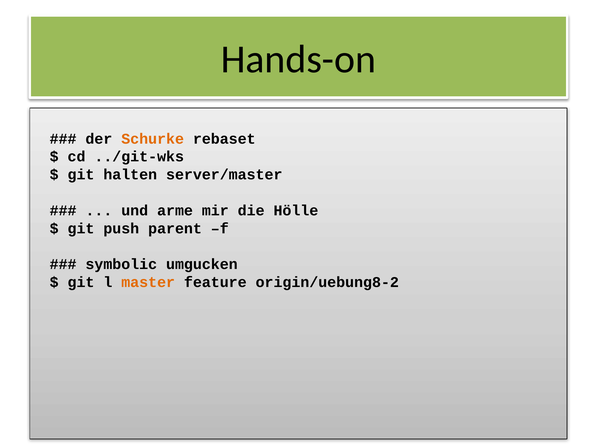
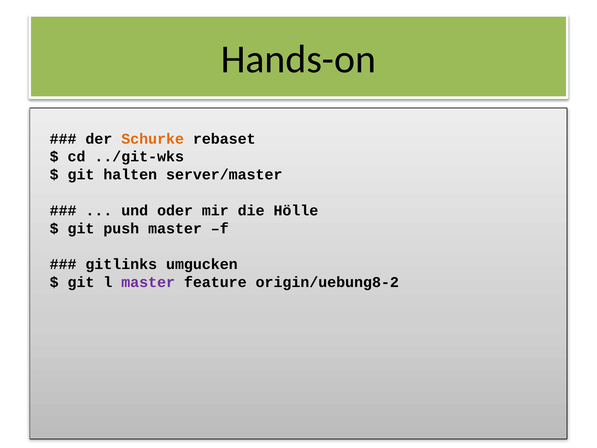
arme: arme -> oder (175, 210)
push parent: parent -> master (175, 228)
symbolic: symbolic -> gitlinks (121, 264)
master colour: orange -> purple (148, 282)
